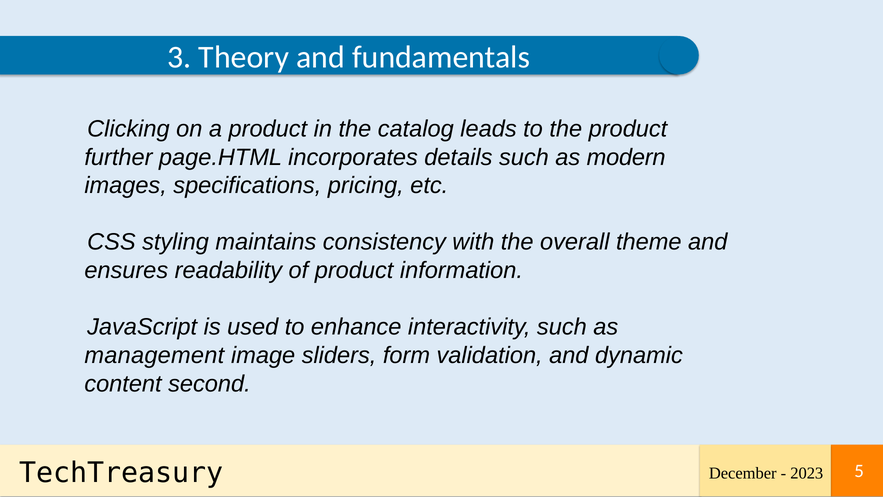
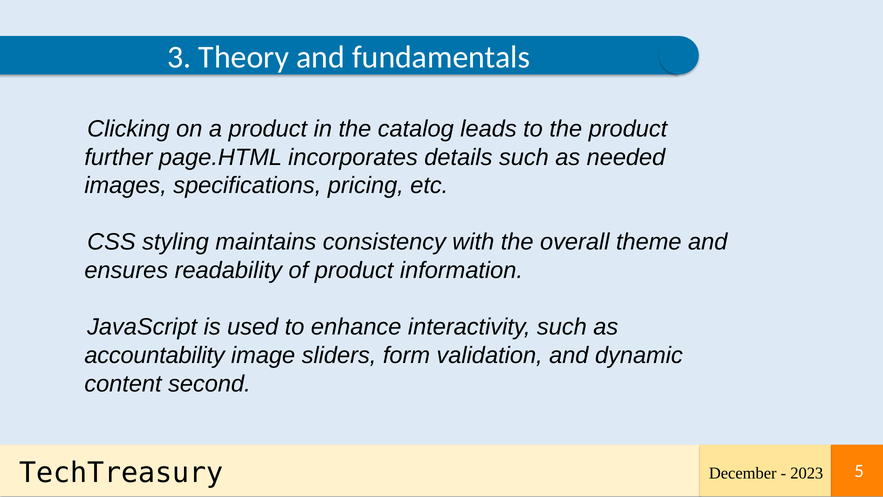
modern: modern -> needed (626, 157)
management: management -> accountability (155, 355)
